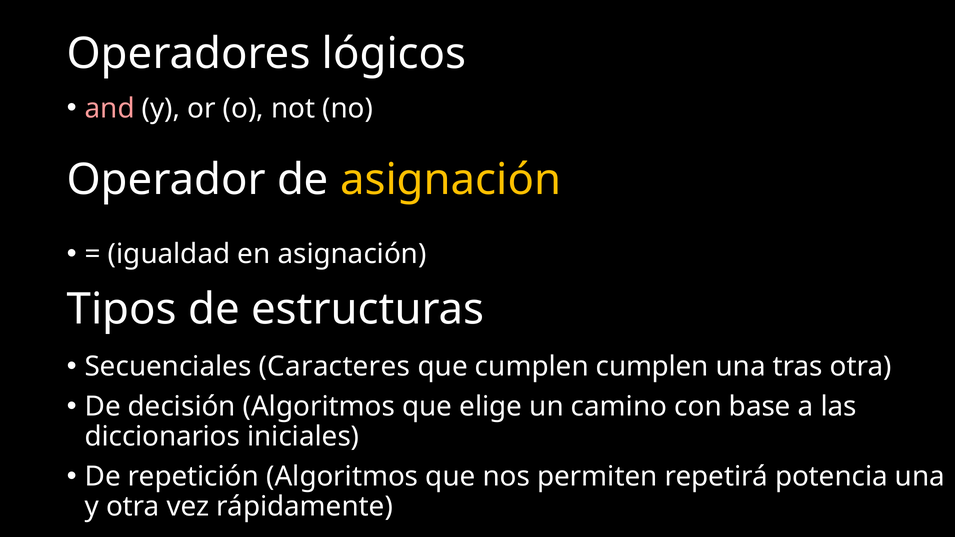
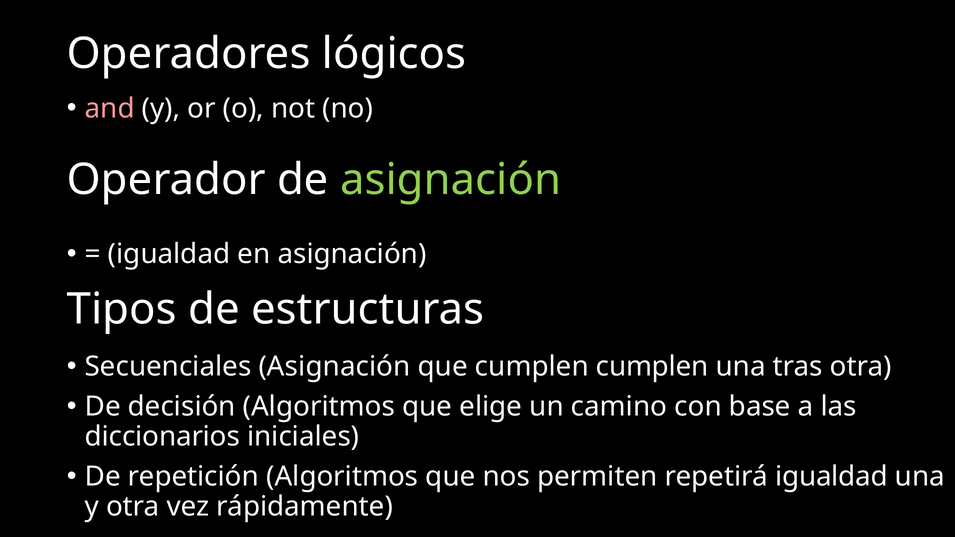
asignación colour: yellow -> light green (451, 180)
Secuenciales Caracteres: Caracteres -> Asignación (335, 367)
repetirá potencia: potencia -> igualdad (832, 477)
